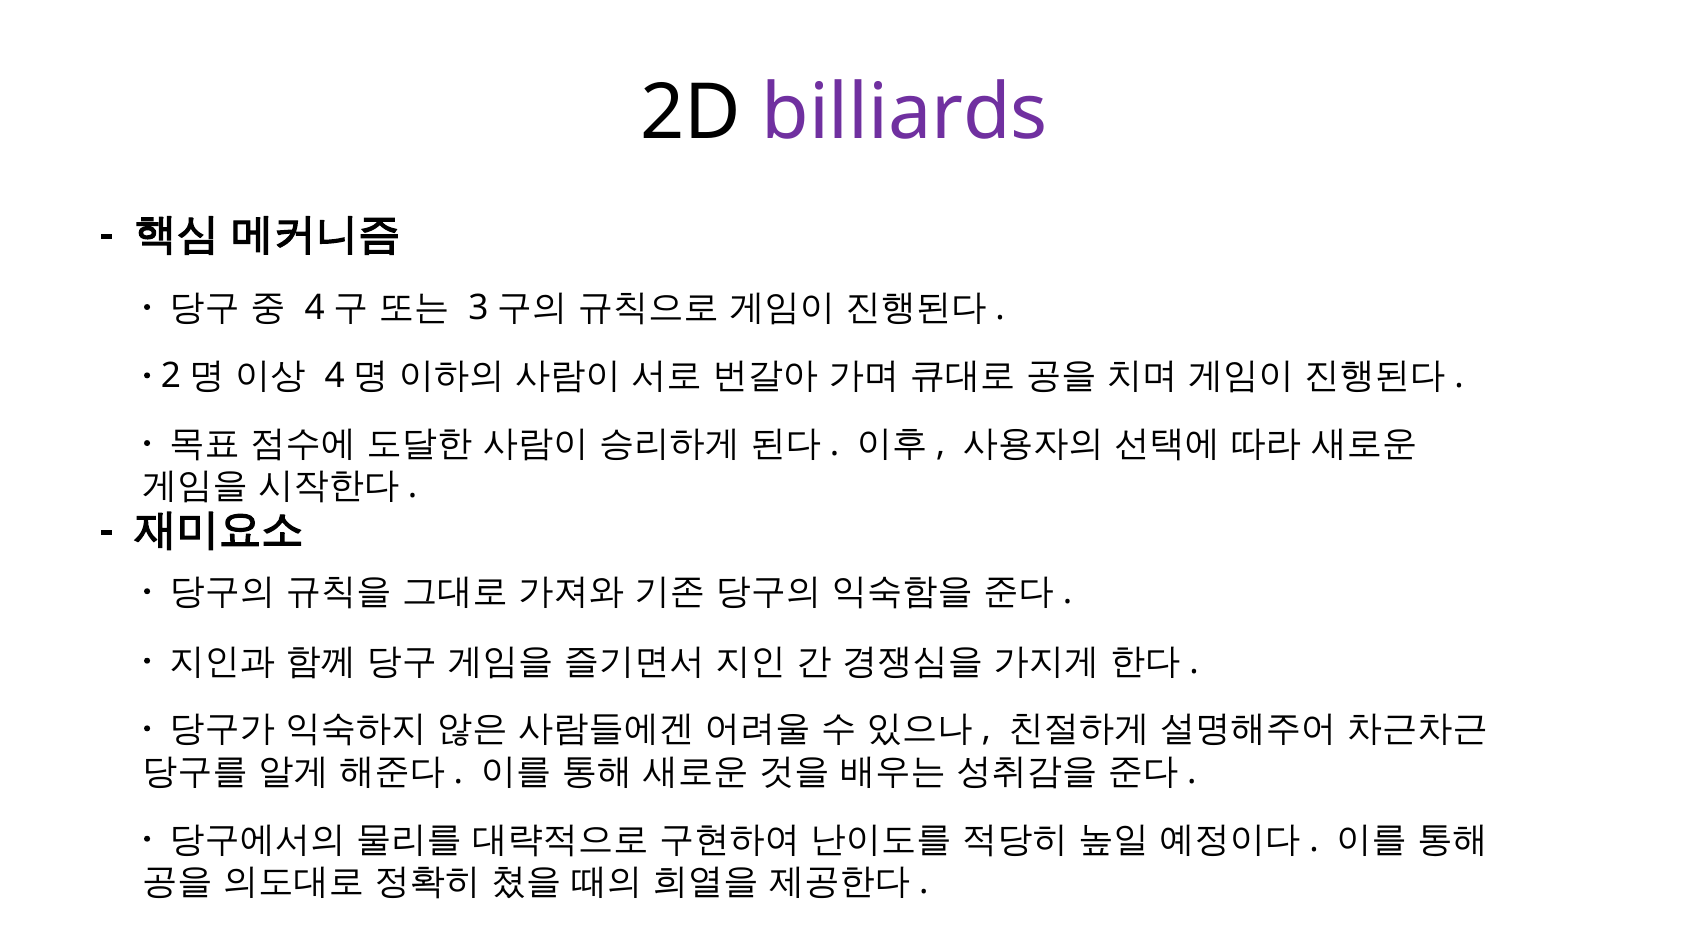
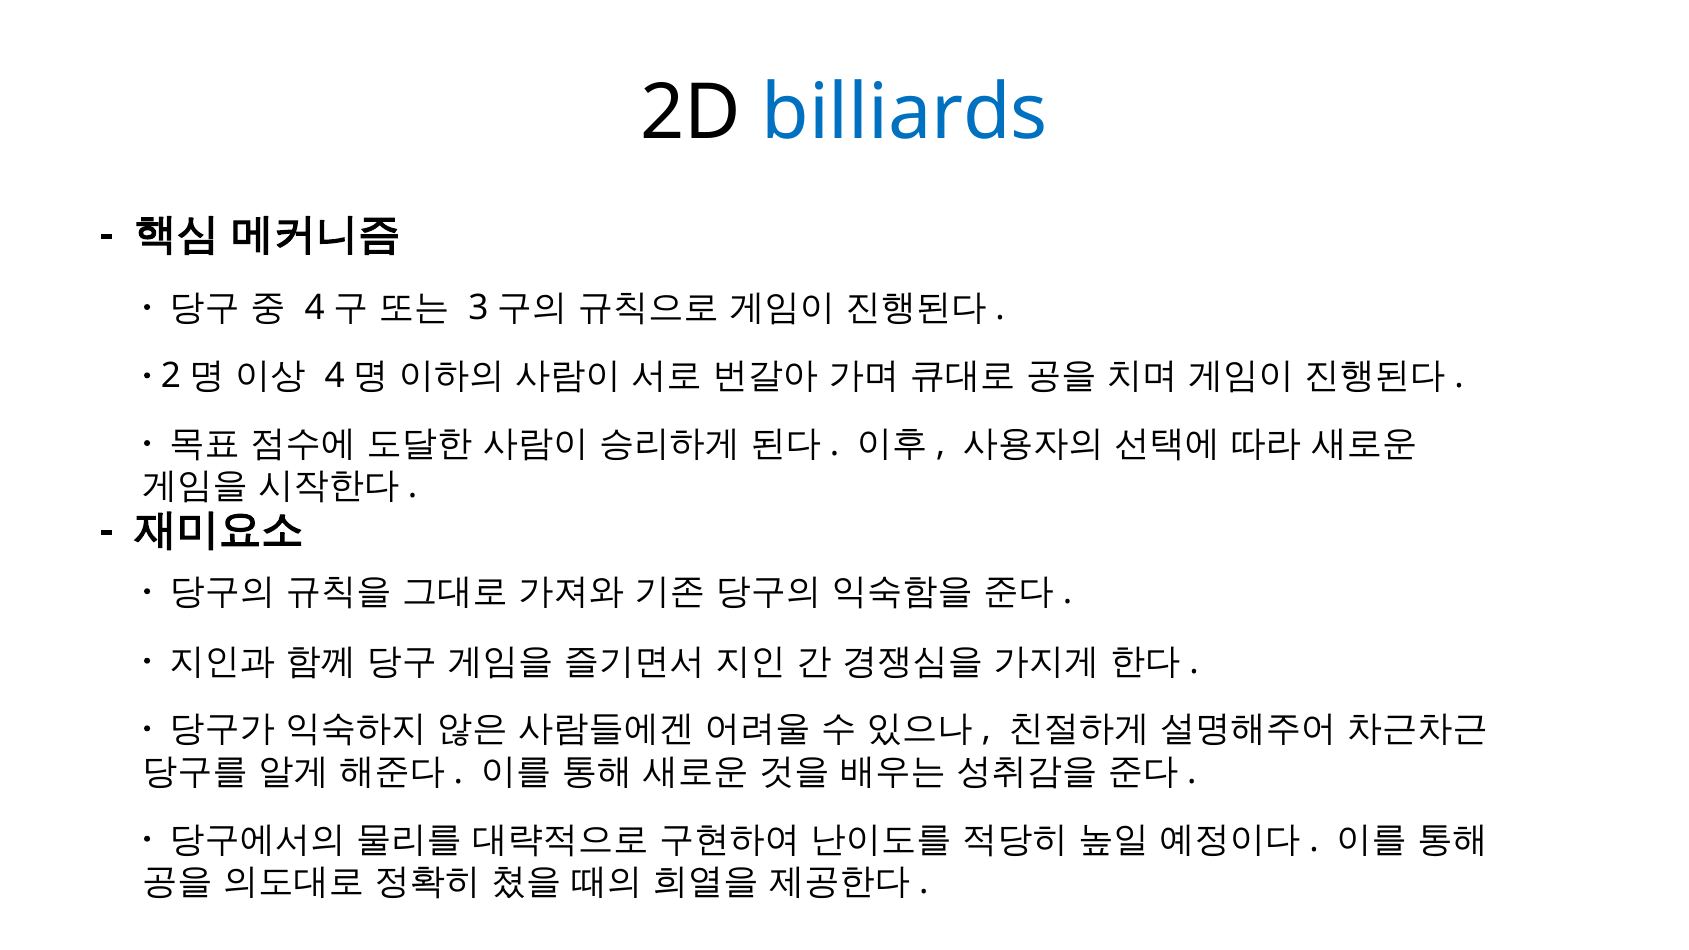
billiards colour: purple -> blue (905, 113)
